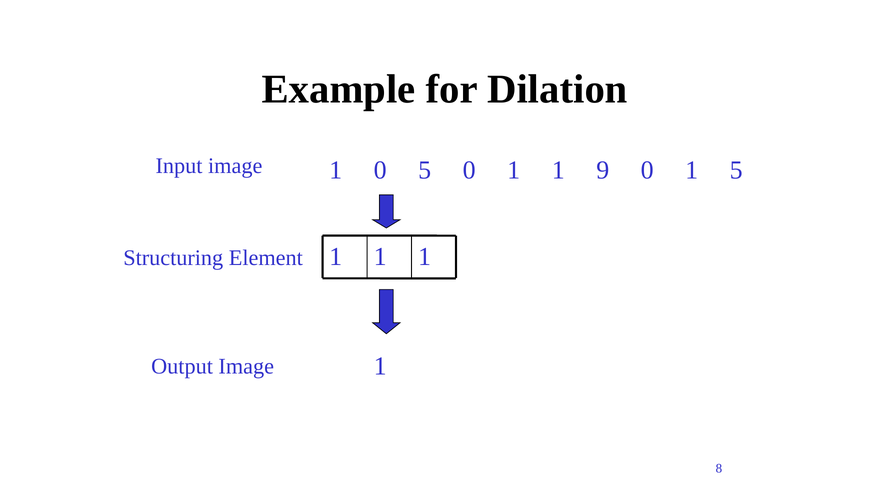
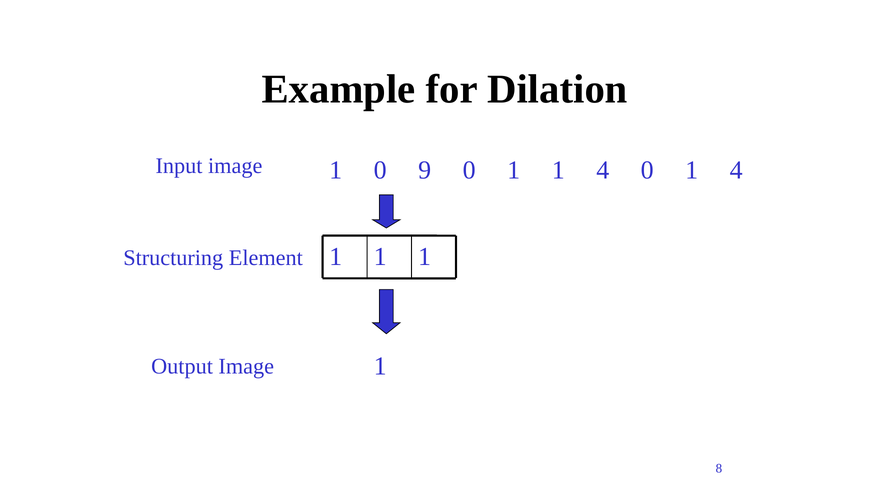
0 5: 5 -> 9 (425, 170)
1 1 9: 9 -> 4 (603, 170)
0 1 5: 5 -> 4 (736, 170)
